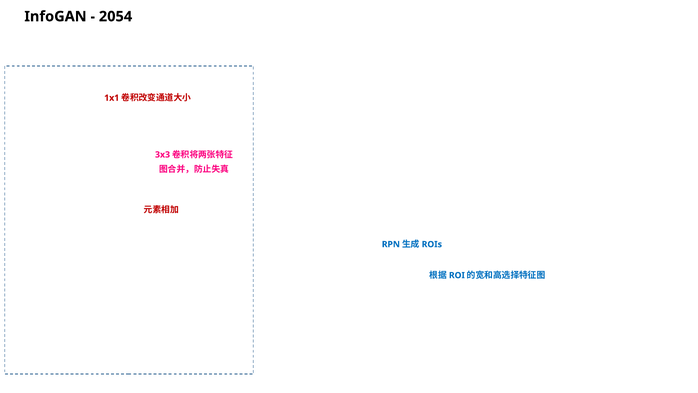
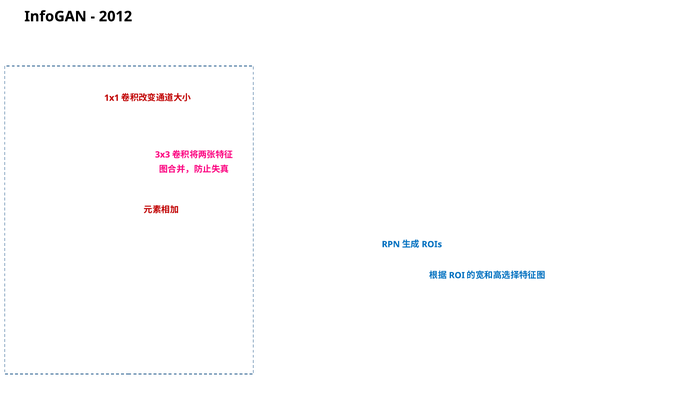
2054: 2054 -> 2012 (116, 16)
